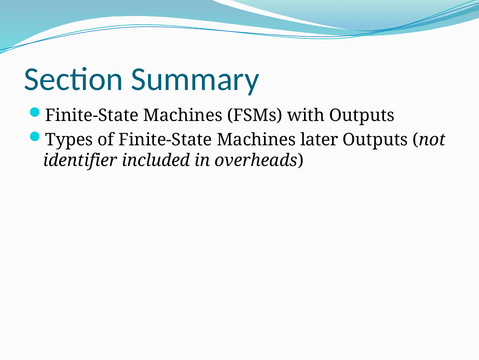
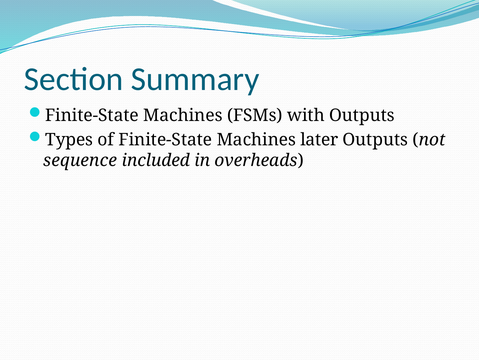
identifier: identifier -> sequence (80, 160)
